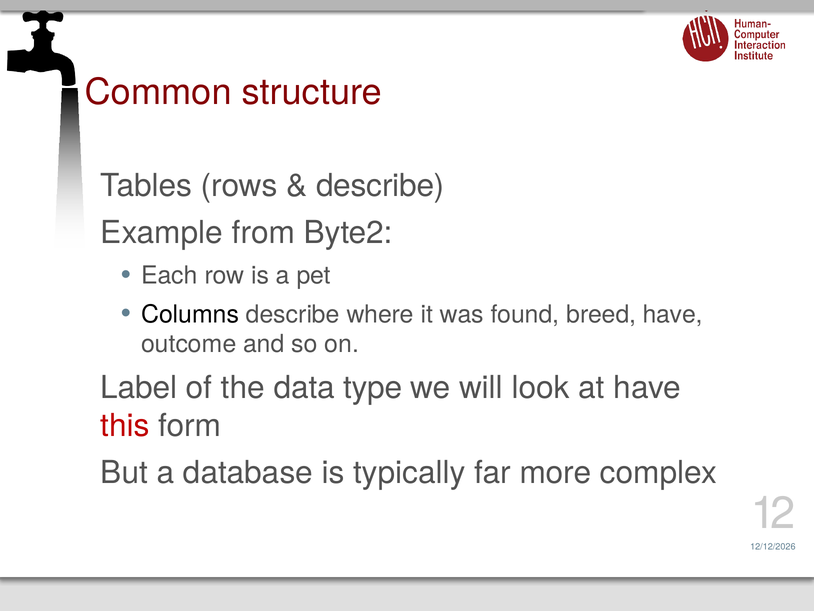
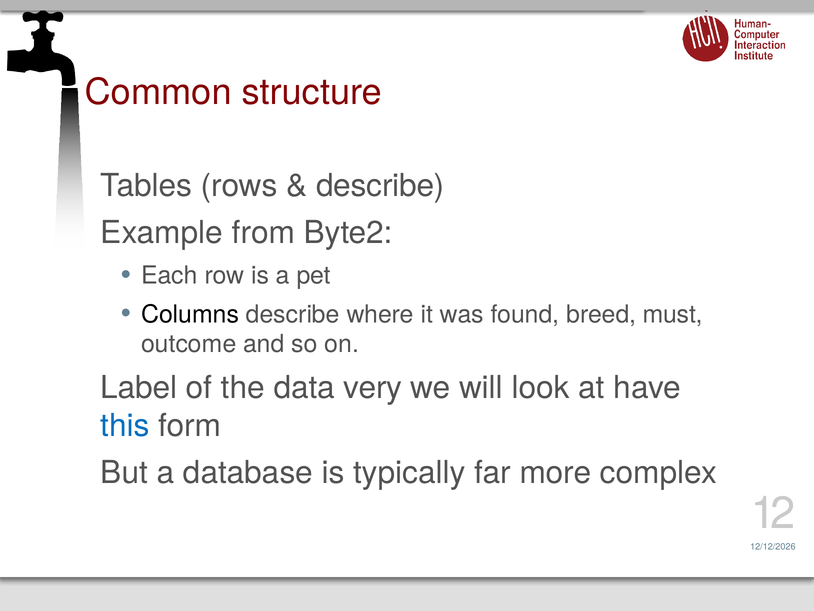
breed have: have -> must (673, 314)
type: type -> very (373, 387)
this colour: red -> blue (125, 425)
